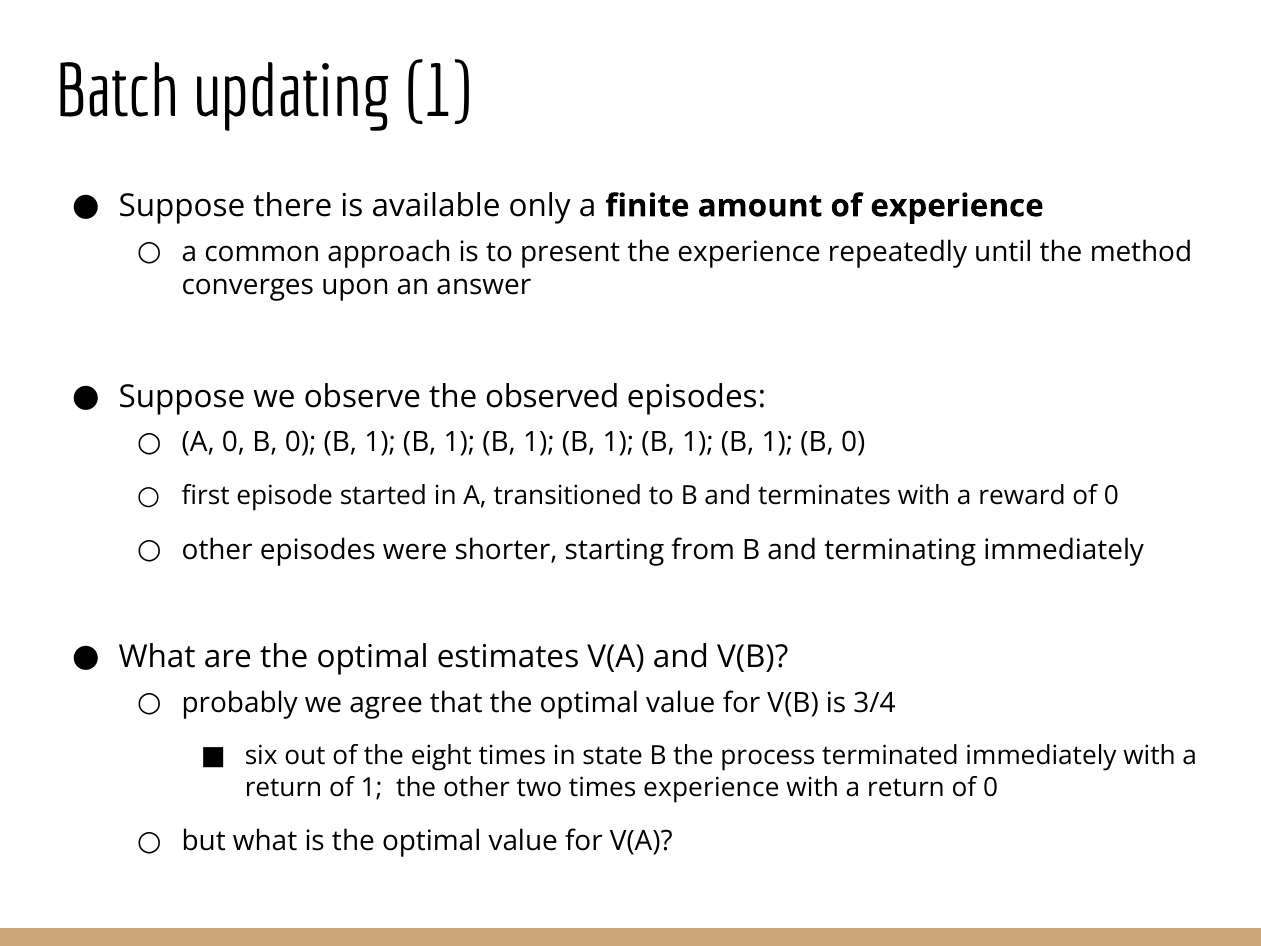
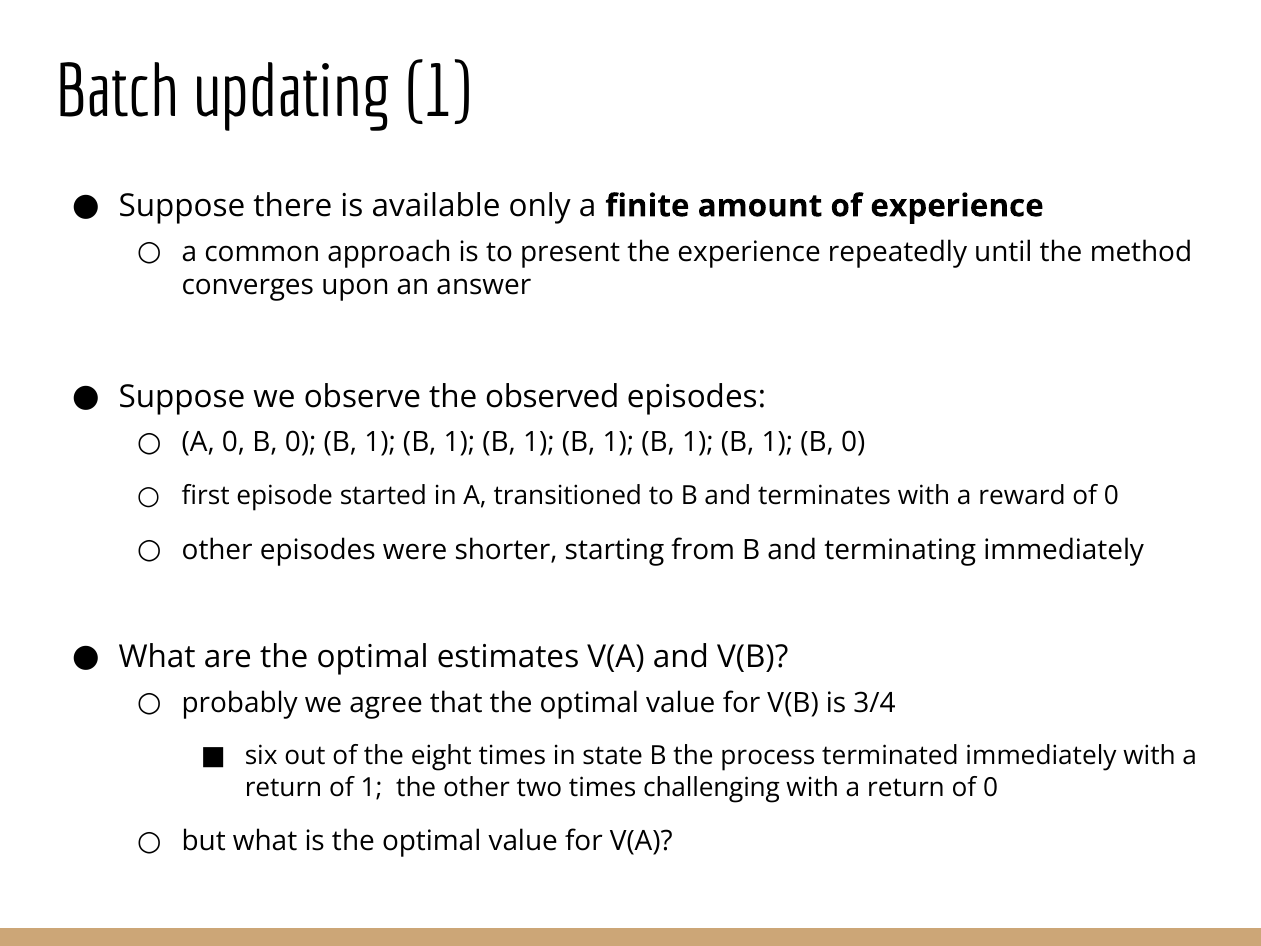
times experience: experience -> challenging (712, 788)
